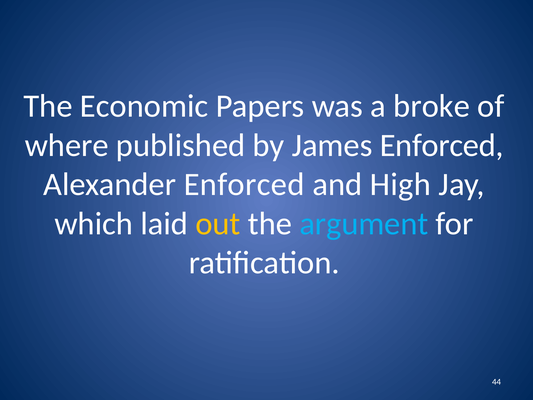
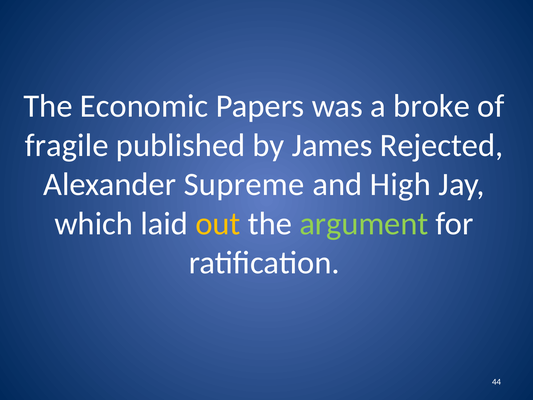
where: where -> fragile (67, 145)
James Enforced: Enforced -> Rejected (442, 145)
Alexander Enforced: Enforced -> Supreme (244, 184)
argument colour: light blue -> light green (364, 224)
